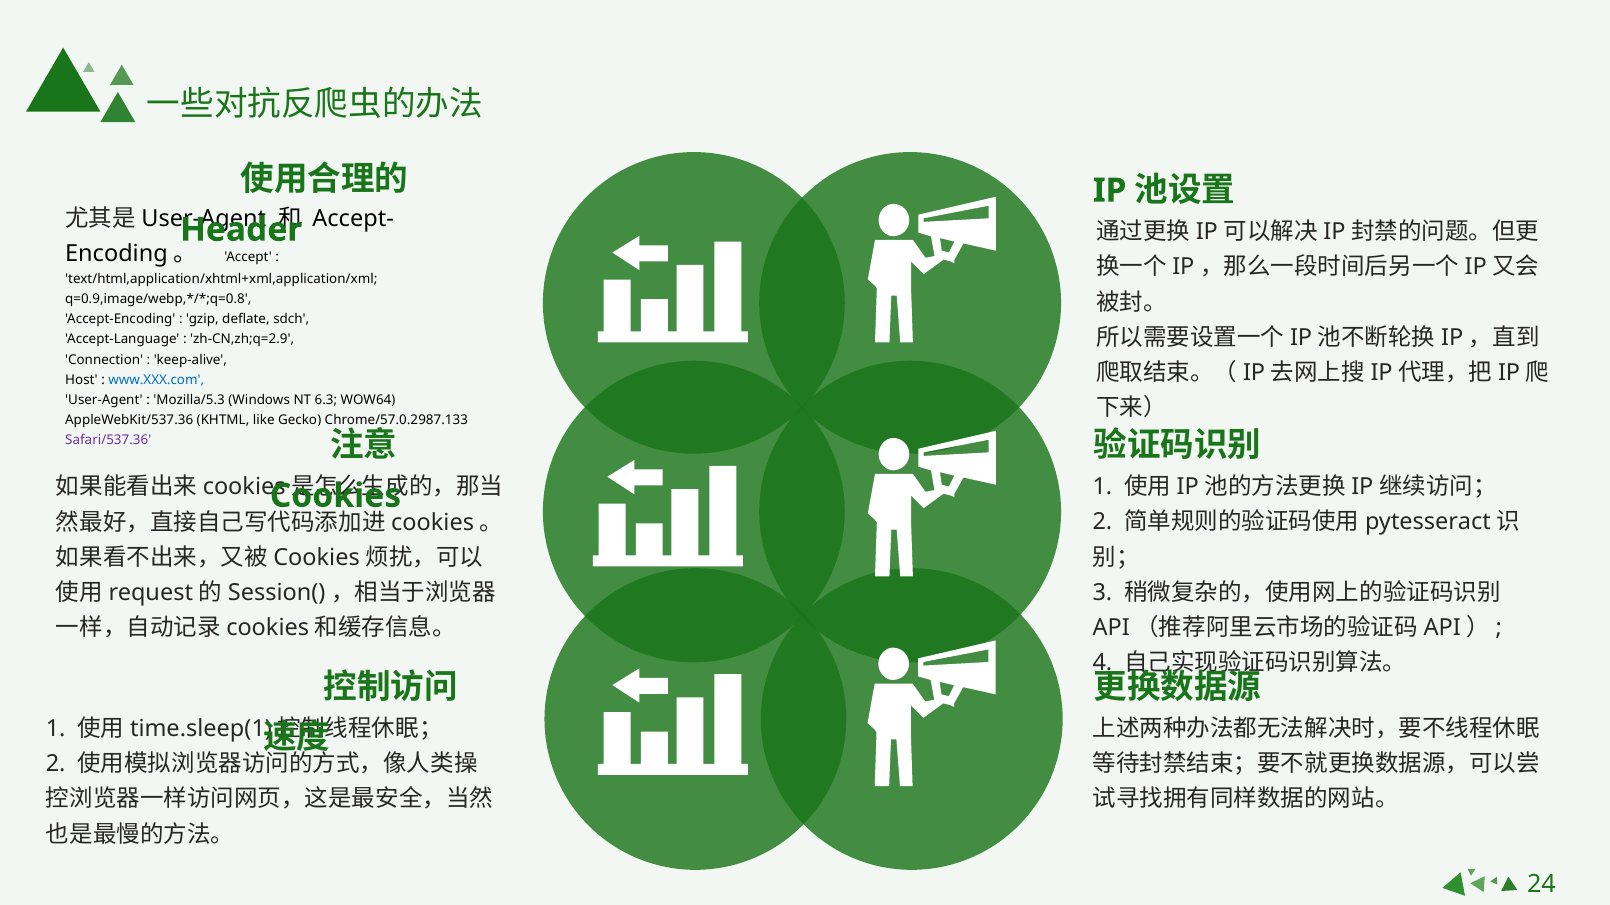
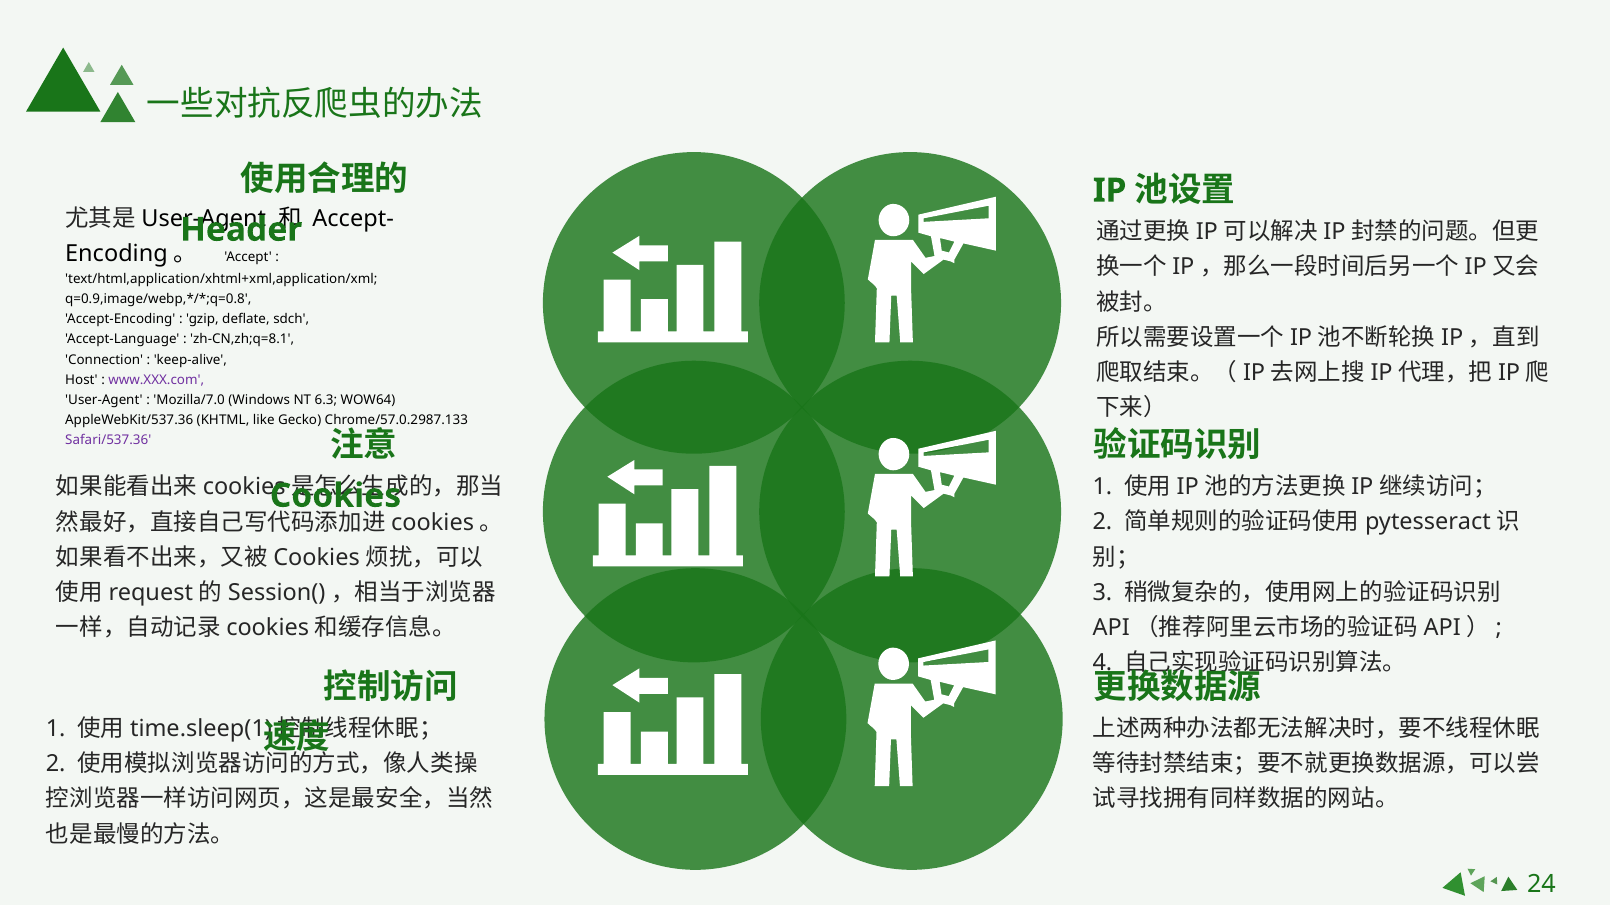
zh-CN,zh;q=2.9: zh-CN,zh;q=2.9 -> zh-CN,zh;q=8.1 (242, 340)
www.XXX.com colour: blue -> purple (156, 380)
Mozilla/5.3: Mozilla/5.3 -> Mozilla/7.0 (189, 400)
